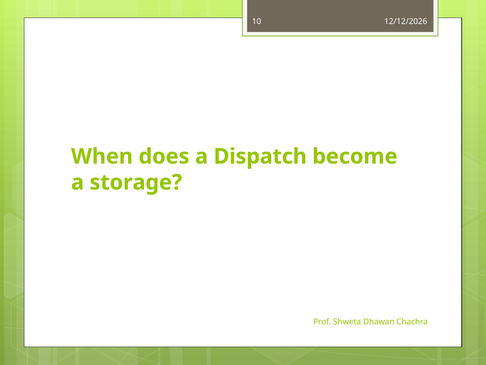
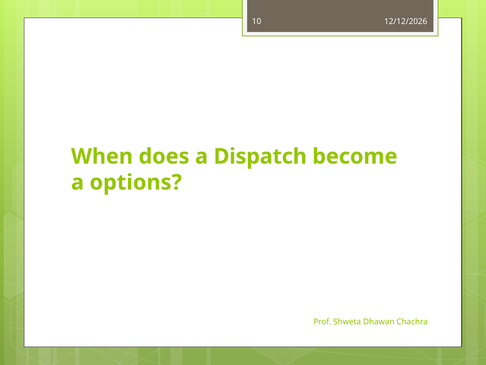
storage: storage -> options (136, 182)
